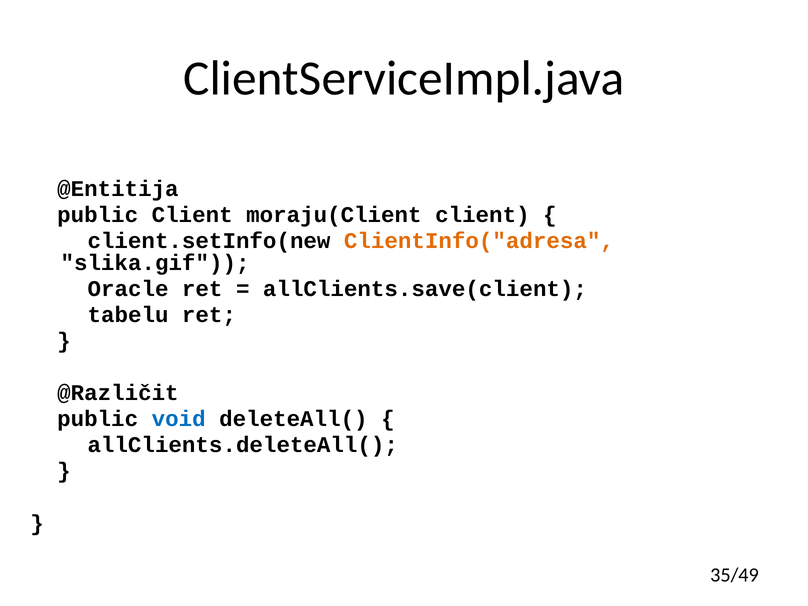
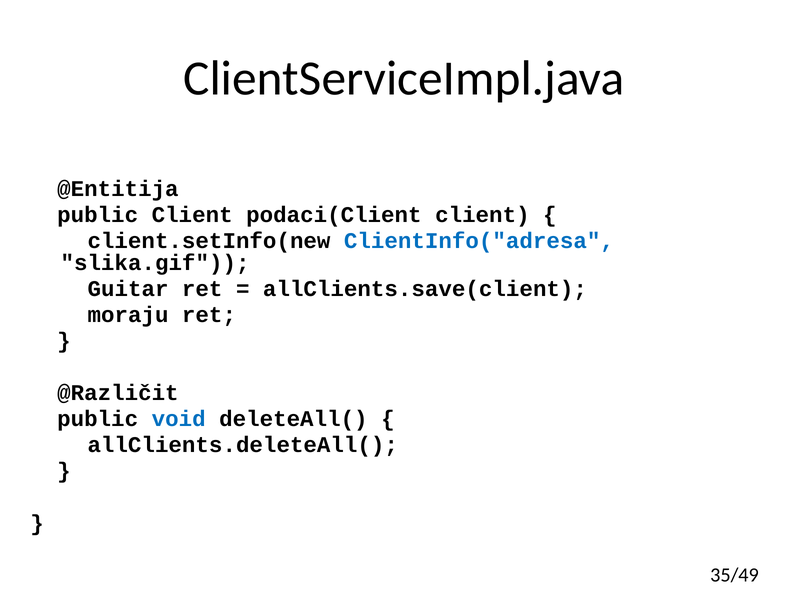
moraju(Client: moraju(Client -> podaci(Client (334, 215)
ClientInfo("adresa colour: orange -> blue (479, 241)
Oracle: Oracle -> Guitar (128, 289)
tabelu: tabelu -> moraju (128, 315)
